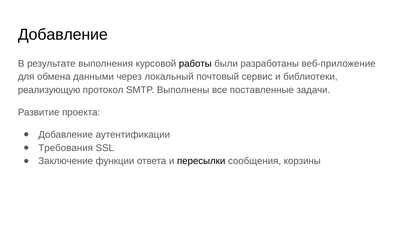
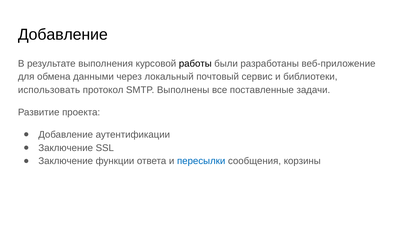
реализующую: реализующую -> использовать (49, 90)
Требования: Требования -> Заключение (66, 148)
пересылки colour: black -> blue (201, 161)
